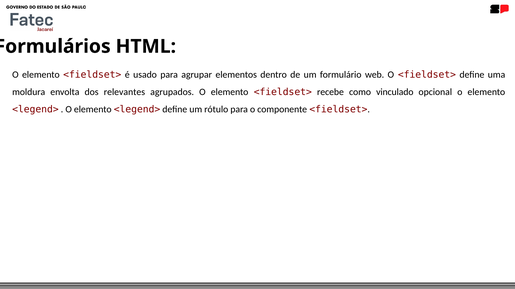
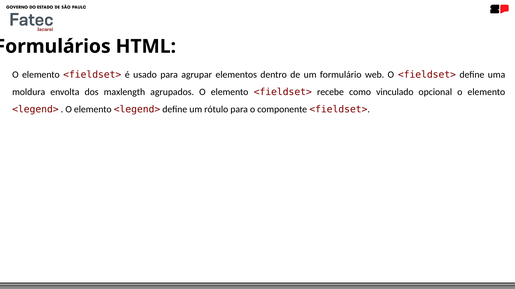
relevantes: relevantes -> maxlength (124, 92)
